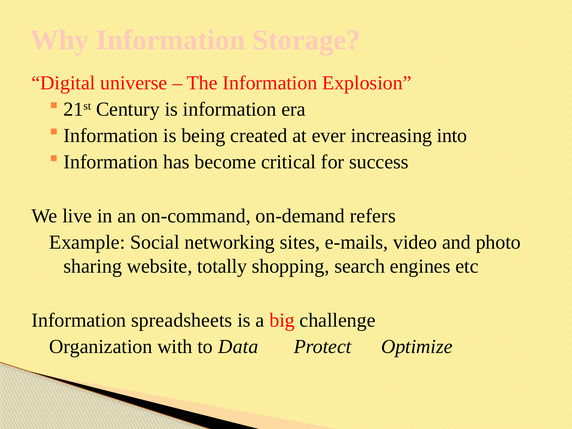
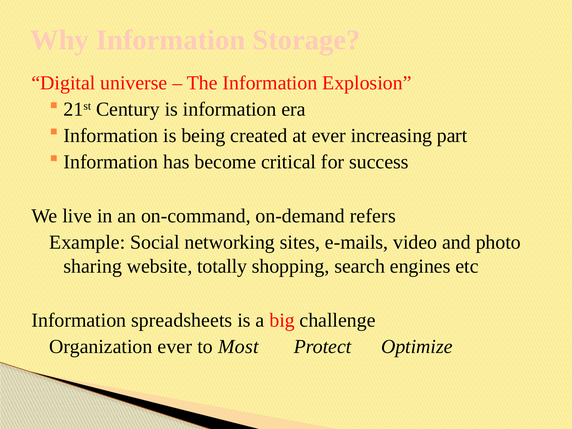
into: into -> part (452, 136)
Organization with: with -> ever (175, 347)
Data: Data -> Most (238, 347)
